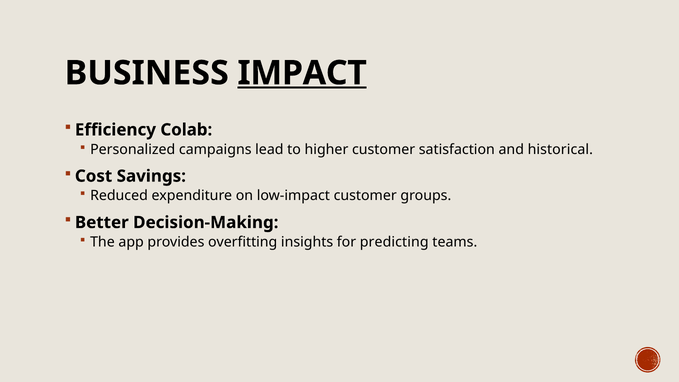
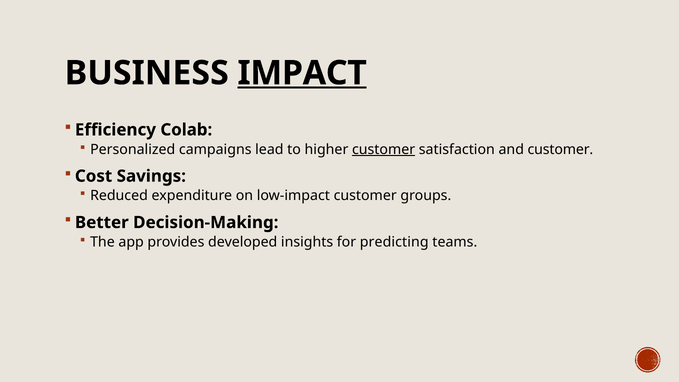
customer underline: none -> present (384, 149)
and historical: historical -> customer (560, 149)
overfitting: overfitting -> developed (243, 242)
